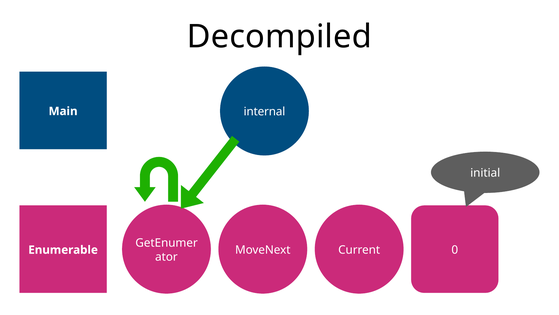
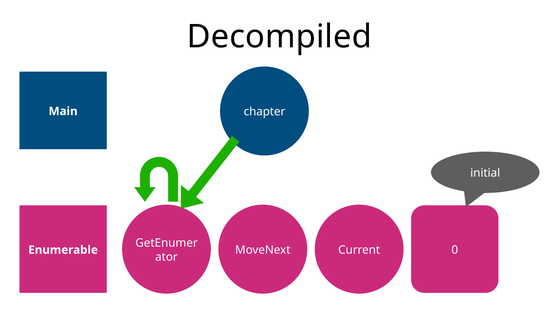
internal: internal -> chapter (264, 112)
